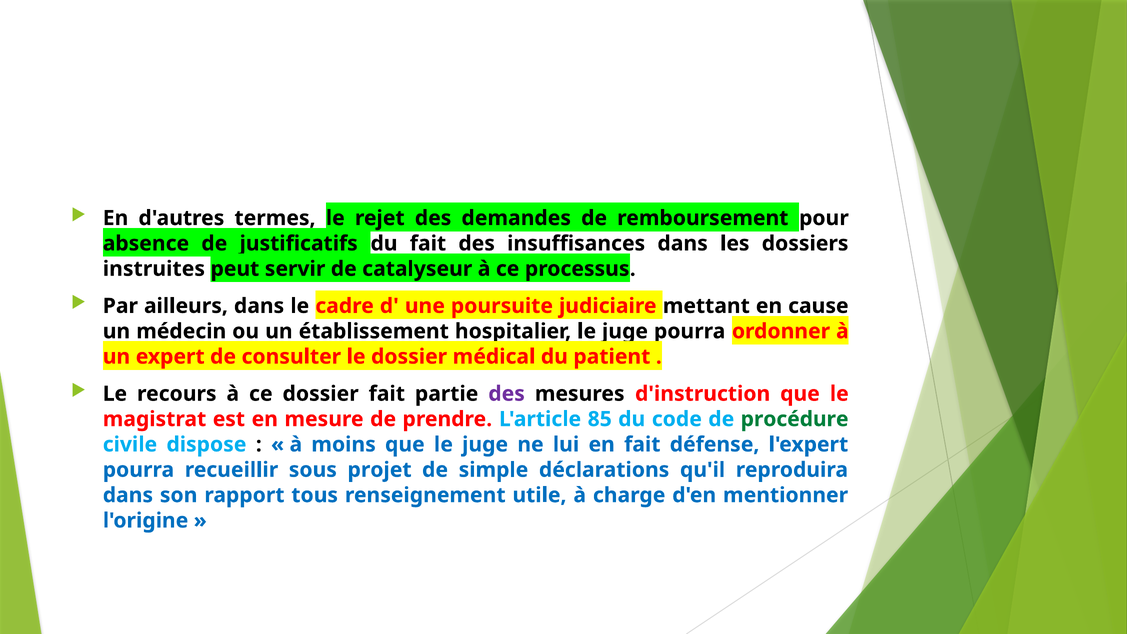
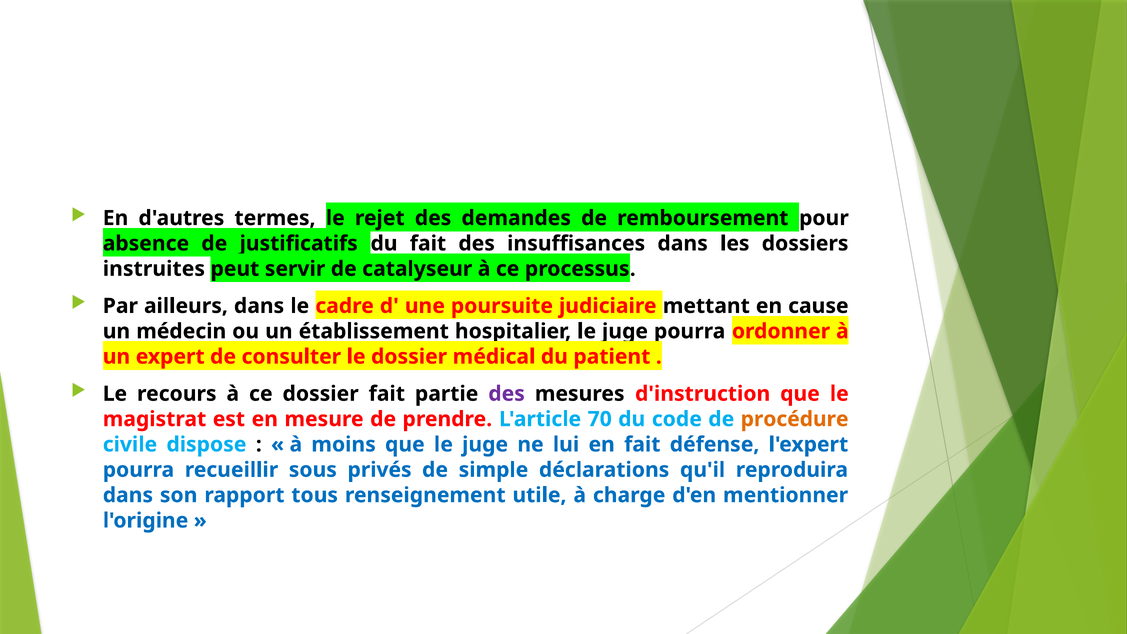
85: 85 -> 70 (600, 419)
procédure colour: green -> orange (795, 419)
projet: projet -> privés (380, 470)
